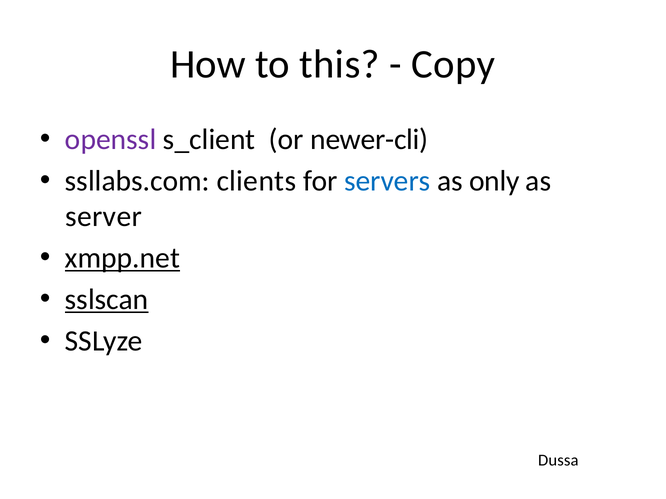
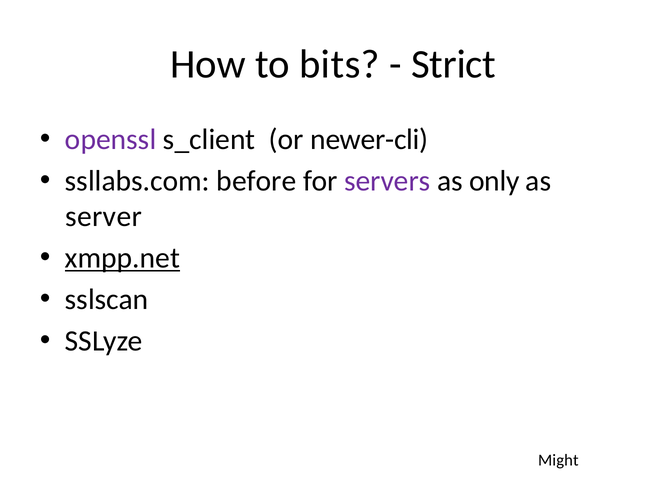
this: this -> bits (339, 64)
Copy: Copy -> Strict (454, 64)
clients: clients -> before (256, 181)
servers colour: blue -> purple (387, 181)
sslscan underline: present -> none (107, 300)
Dussa: Dussa -> Might (558, 461)
